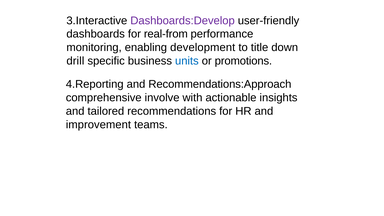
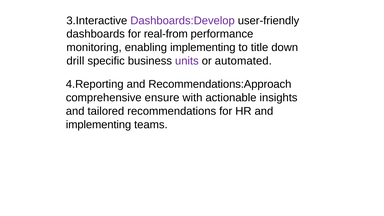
enabling development: development -> implementing (203, 47)
units colour: blue -> purple (187, 61)
promotions: promotions -> automated (243, 61)
involve: involve -> ensure (162, 98)
improvement: improvement -> implementing (98, 125)
